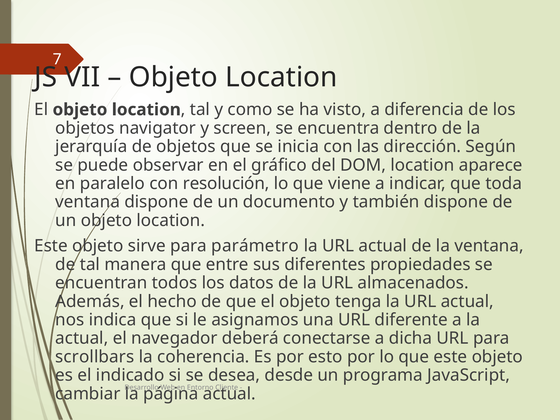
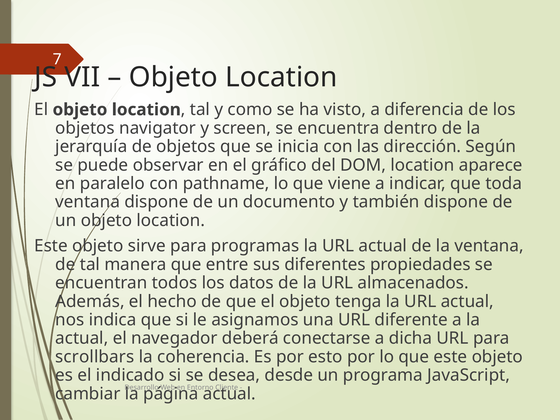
resolución: resolución -> pathname (226, 184)
parámetro: parámetro -> programas (255, 246)
